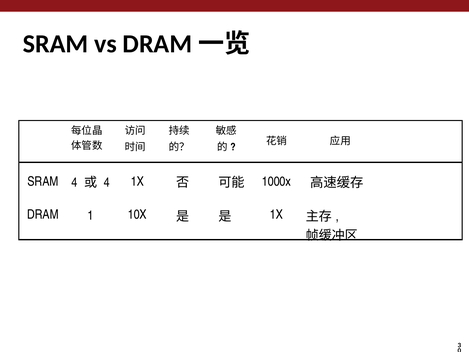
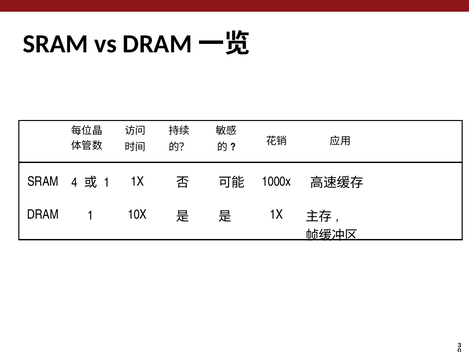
4: 4 -> 1 (107, 182)
